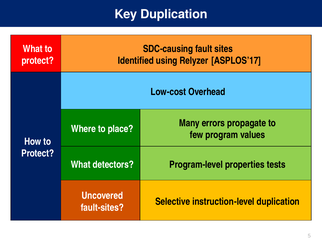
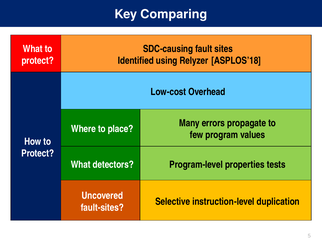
Key Duplication: Duplication -> Comparing (174, 14)
ASPLOS’17: ASPLOS’17 -> ASPLOS’18 (236, 61)
